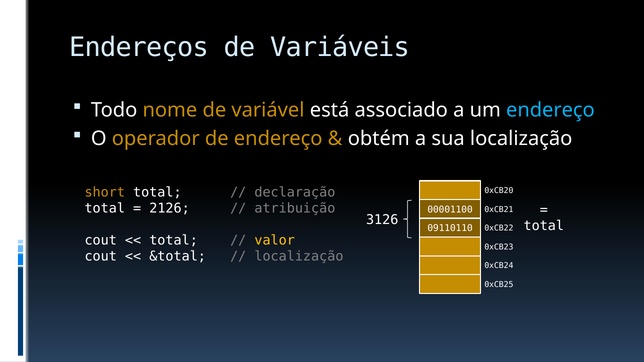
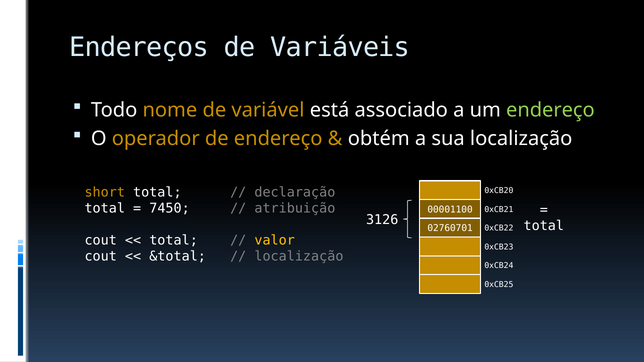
endereço colour: light blue -> light green (550, 110)
2126: 2126 -> 7450 (170, 208)
09110110: 09110110 -> 02760701 (450, 228)
